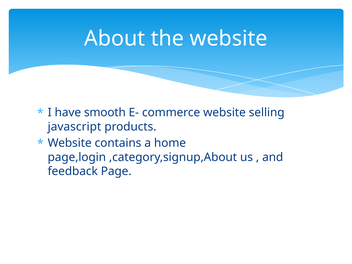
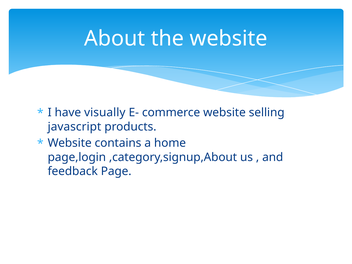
smooth: smooth -> visually (105, 113)
